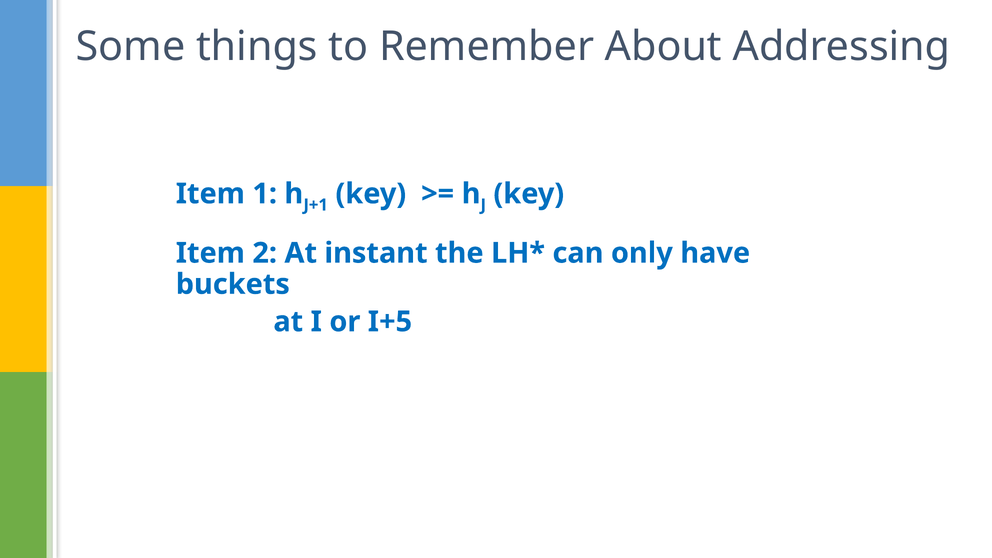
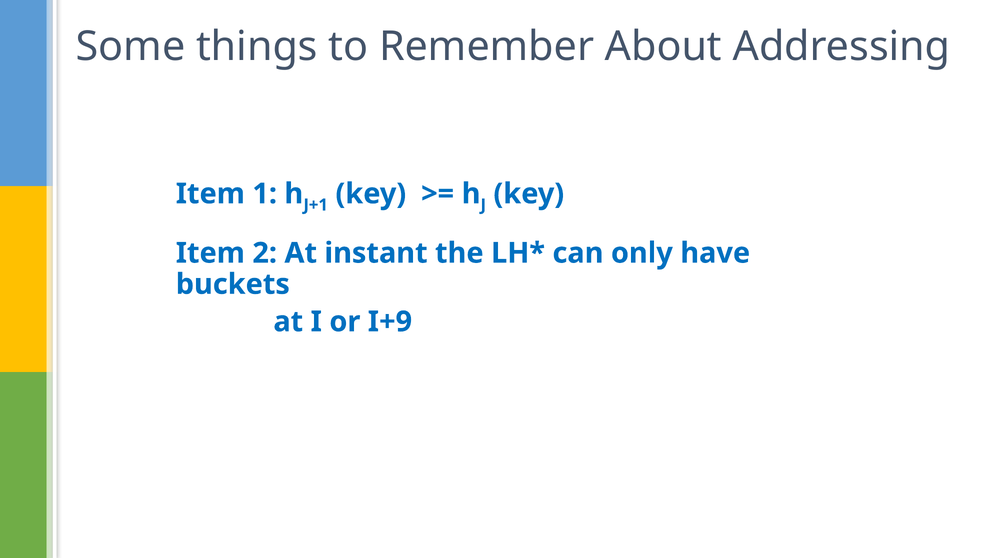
I+5: I+5 -> I+9 (390, 322)
